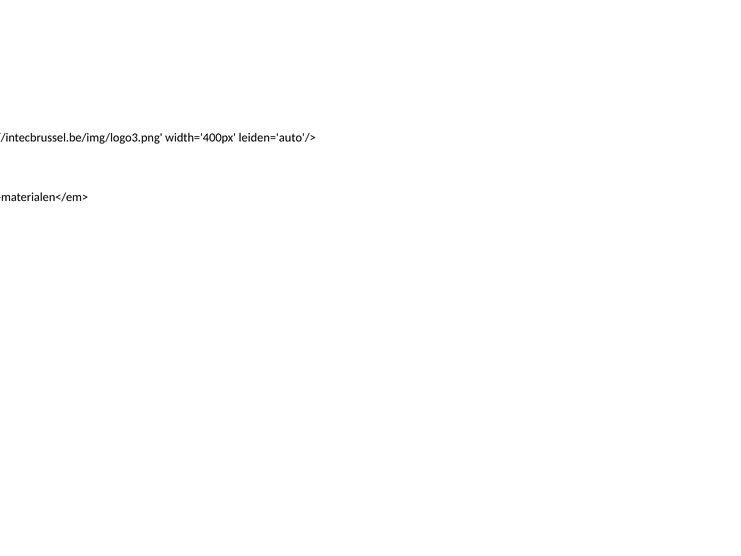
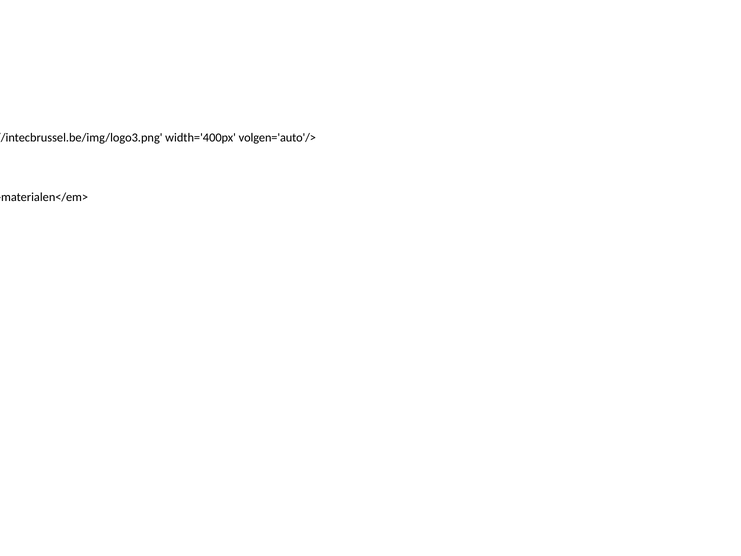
leiden='auto'/>: leiden='auto'/> -> volgen='auto'/> (277, 138)
